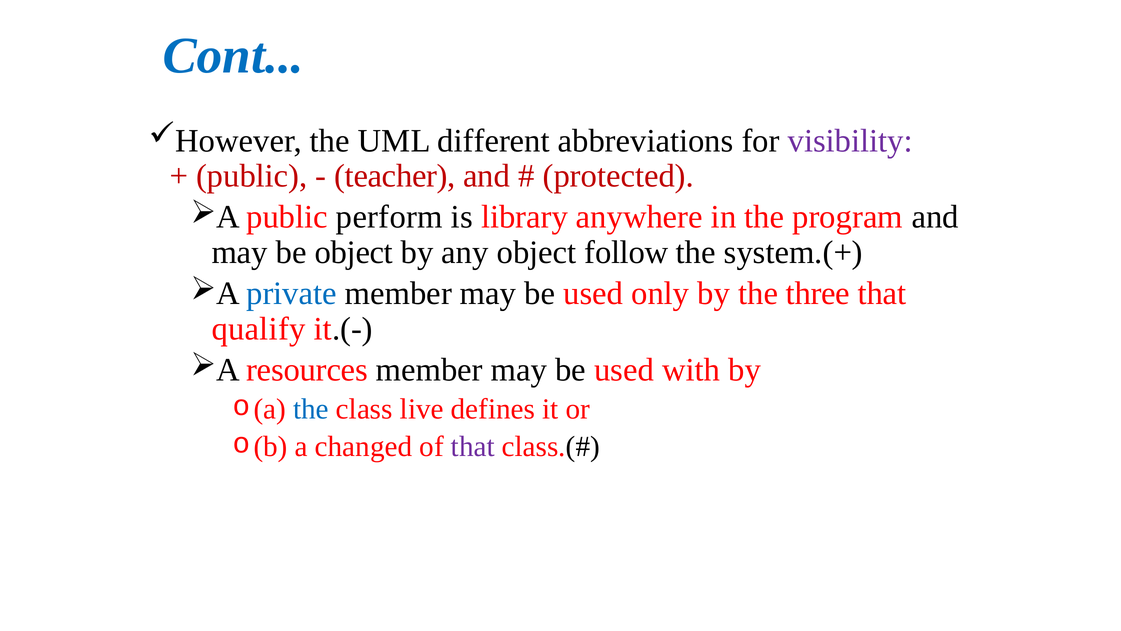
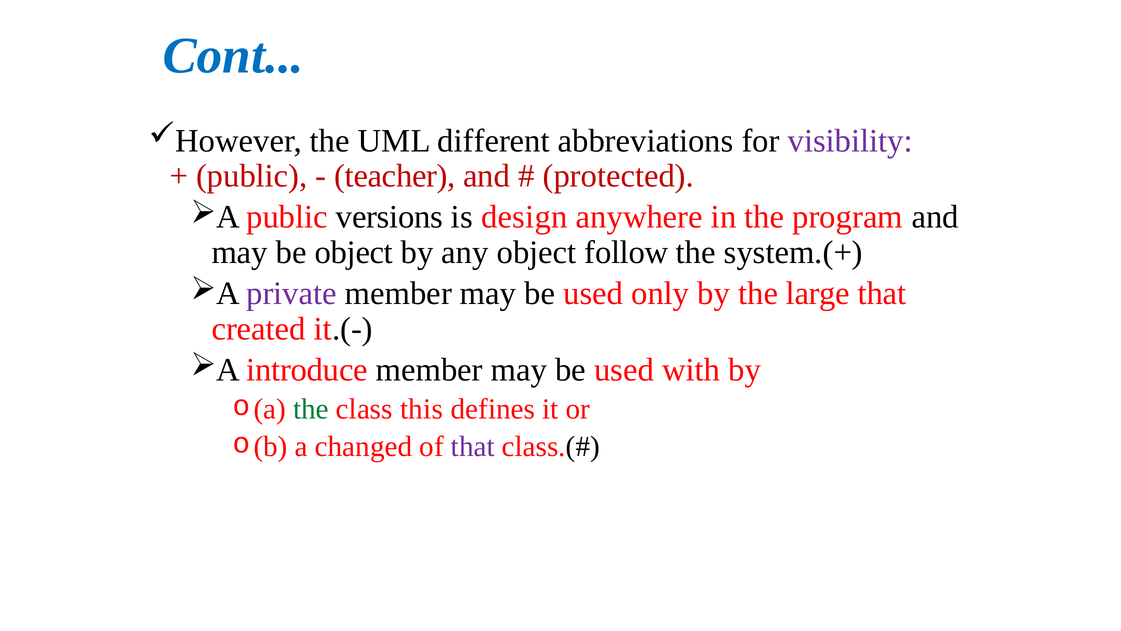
perform: perform -> versions (390, 217)
library: library -> design (524, 217)
private colour: blue -> purple (292, 293)
three: three -> large (818, 293)
qualify: qualify -> created (259, 329)
resources: resources -> introduce (307, 370)
the colour: blue -> green (311, 409)
live: live -> this (422, 409)
